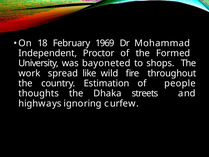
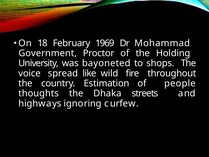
Independent: Independent -> Government (48, 53)
Formed: Formed -> Holding (173, 53)
work: work -> voice (30, 73)
